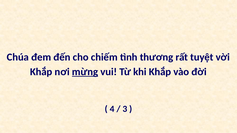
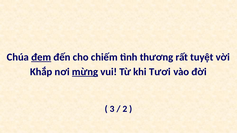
đem underline: none -> present (41, 57)
khi Khắp: Khắp -> Tươi (160, 72)
4: 4 -> 3 (112, 109)
3: 3 -> 2 (125, 109)
